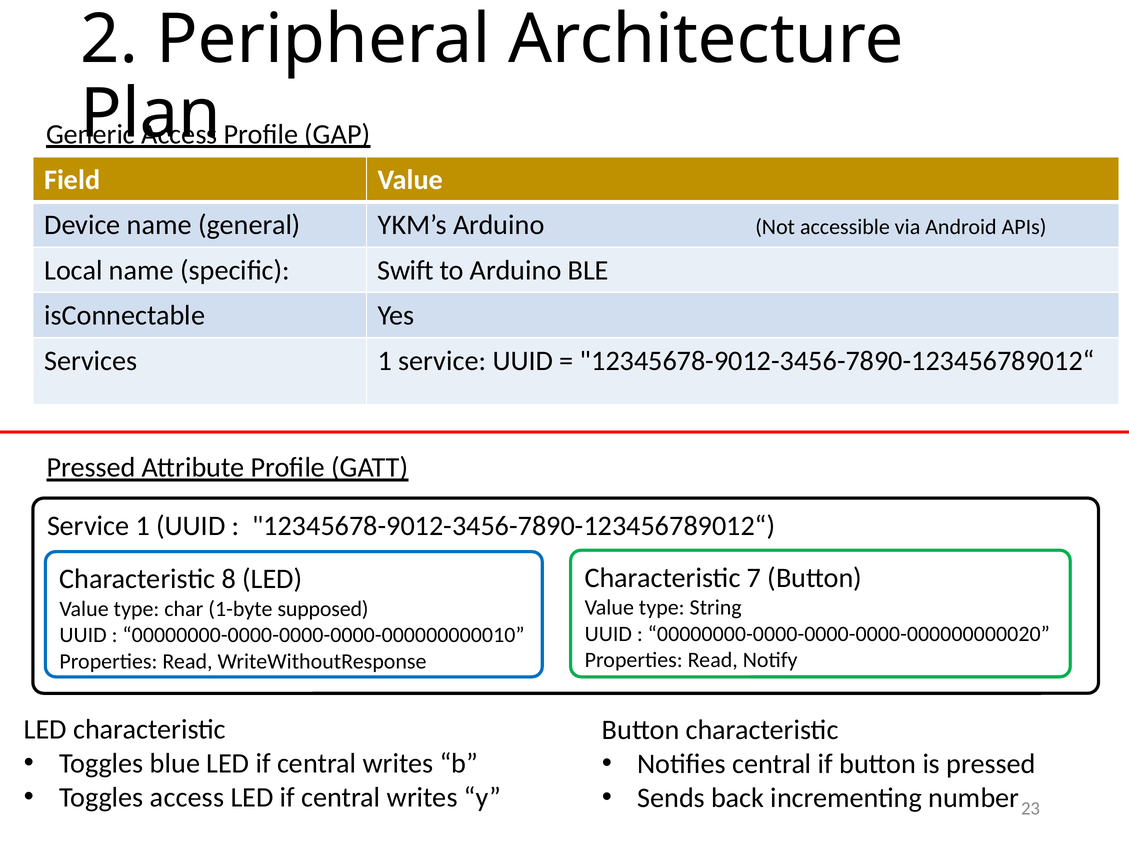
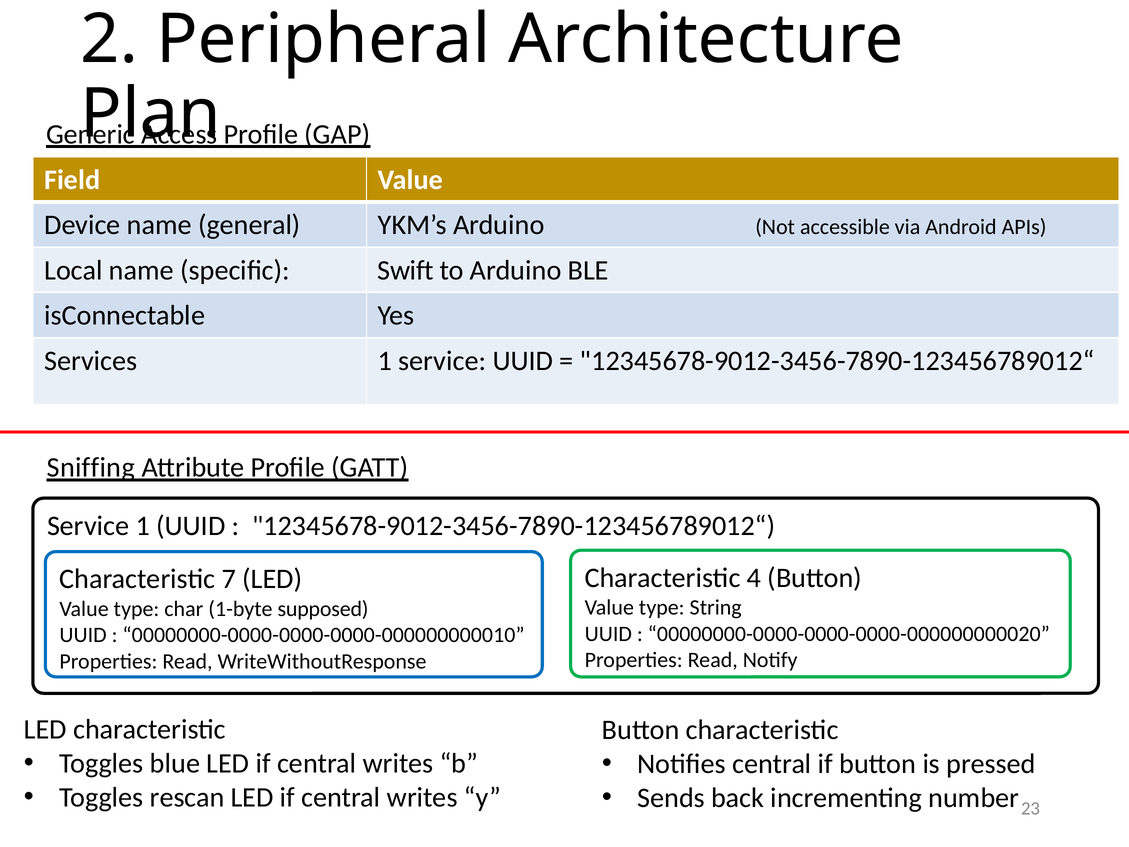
Pressed: Pressed -> Sniffing (91, 468)
7: 7 -> 4 (754, 578)
8: 8 -> 7 (229, 579)
Toggles access: access -> rescan (187, 797)
